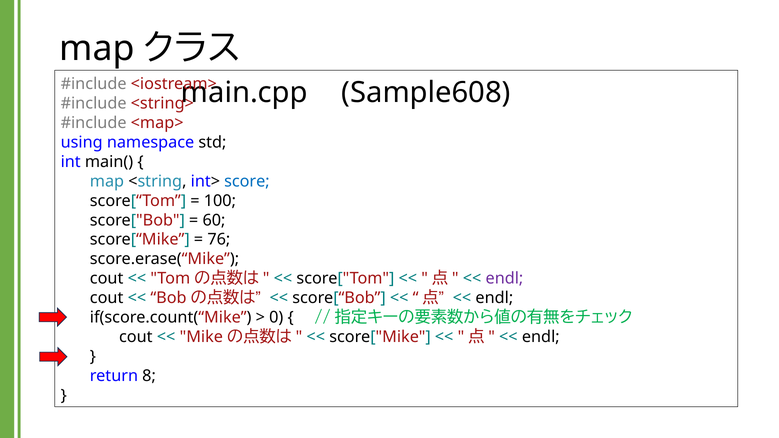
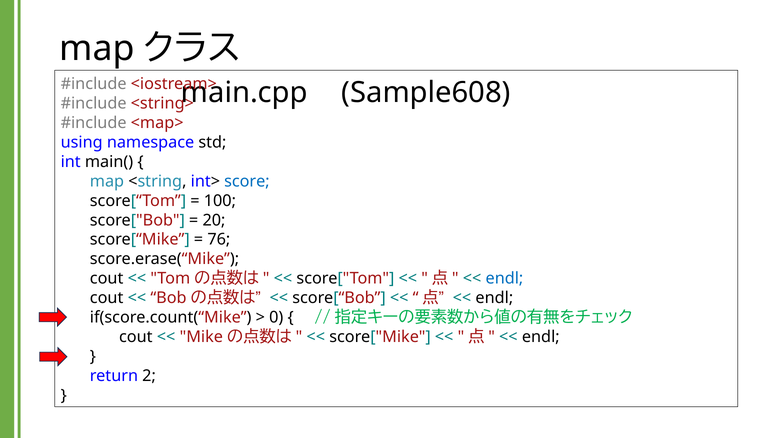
60: 60 -> 20 (214, 220)
endl colour: purple -> blue (504, 279)
8: 8 -> 2 (149, 376)
